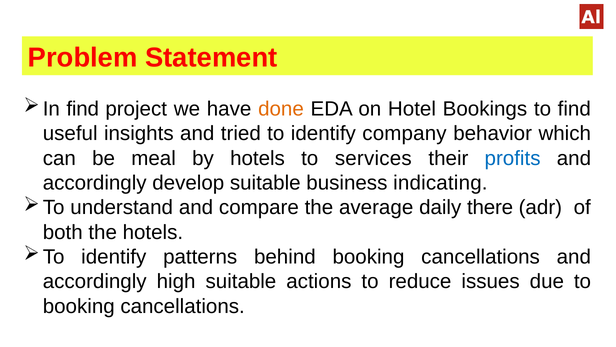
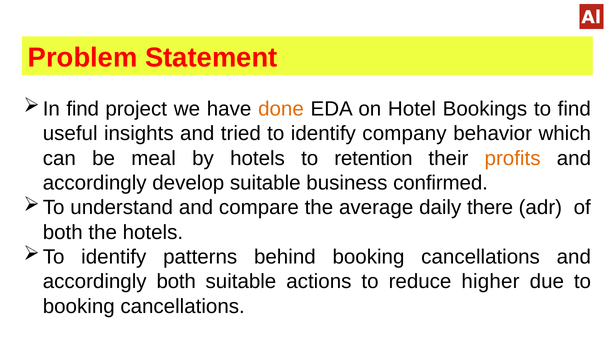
services: services -> retention (373, 158)
profits colour: blue -> orange (513, 158)
indicating: indicating -> confirmed (441, 183)
accordingly high: high -> both (176, 281)
issues: issues -> higher (490, 281)
